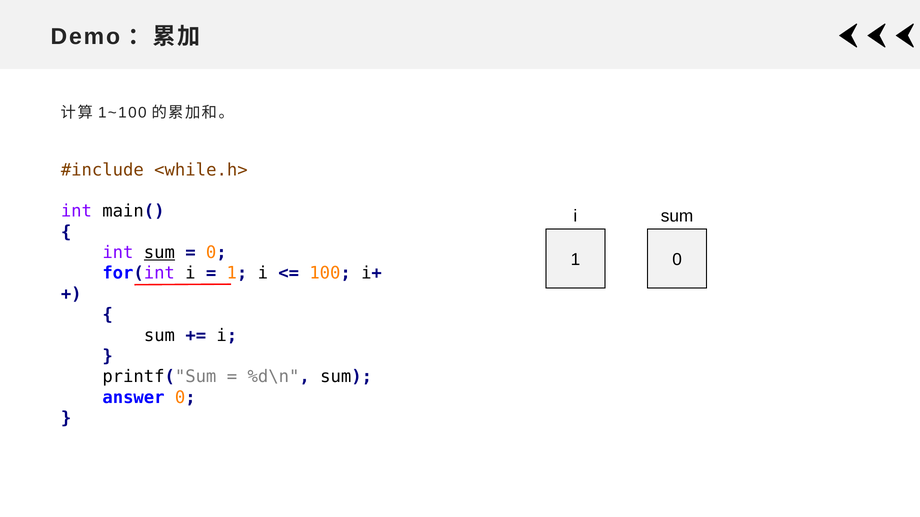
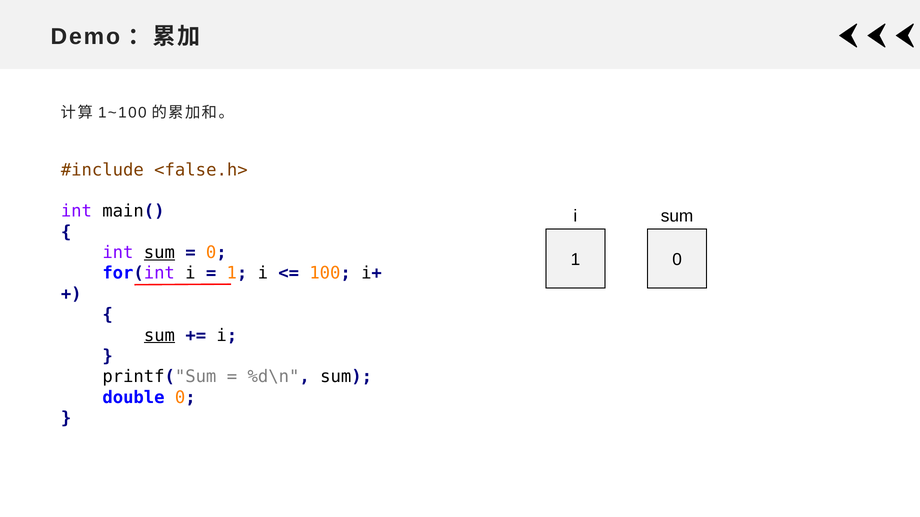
<while.h>: <while.h> -> <false.h> (201, 170)
sum underline: none -> present (159, 336)
answer: answer -> double (134, 398)
